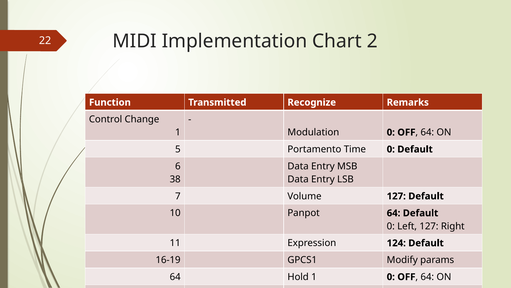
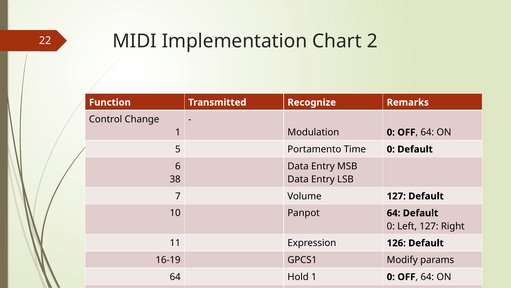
124: 124 -> 126 (396, 243)
